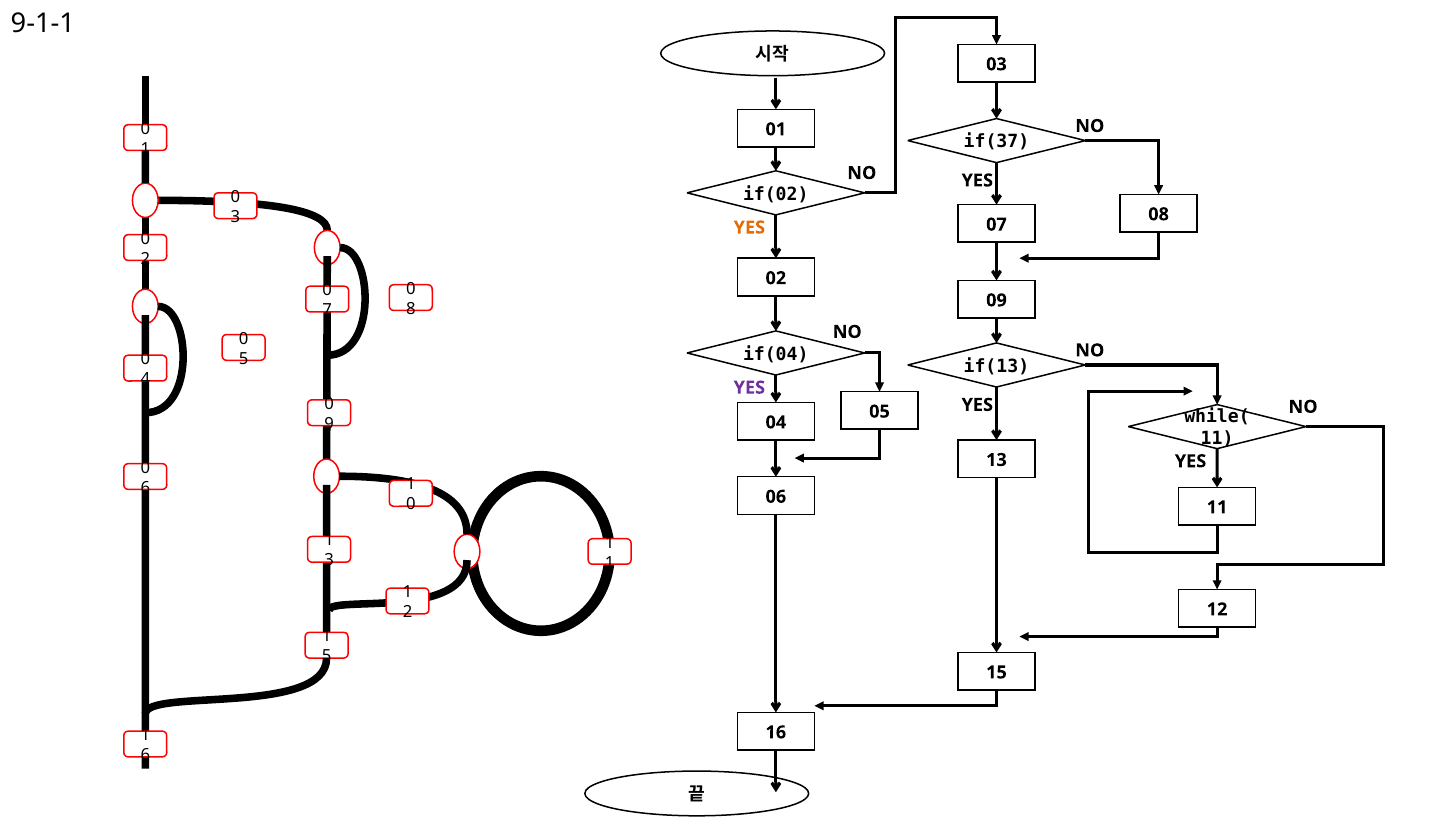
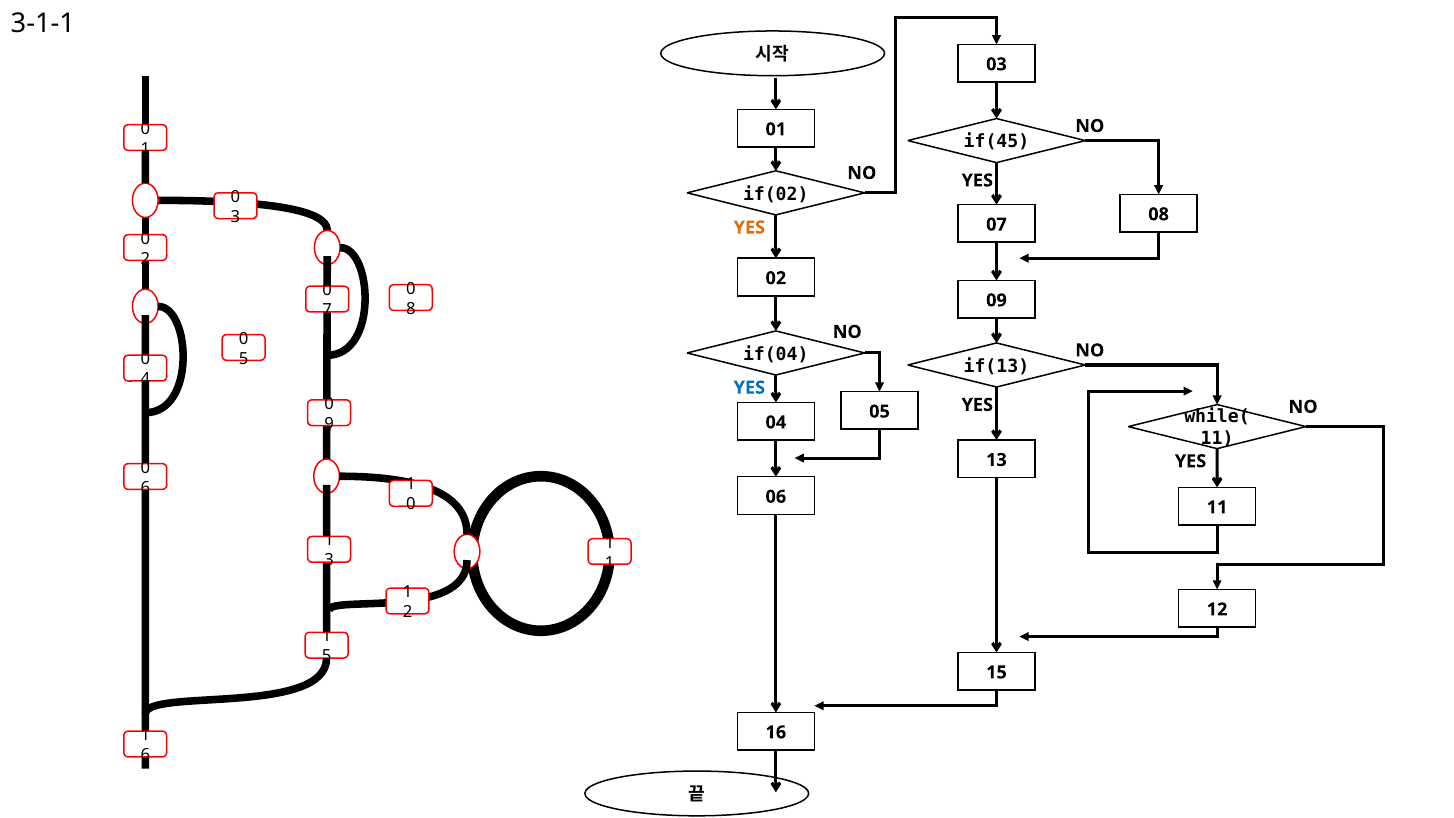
9-1-1: 9-1-1 -> 3-1-1 (43, 24)
if(37: if(37 -> if(45 (996, 142)
YES colour: purple -> blue (749, 388)
